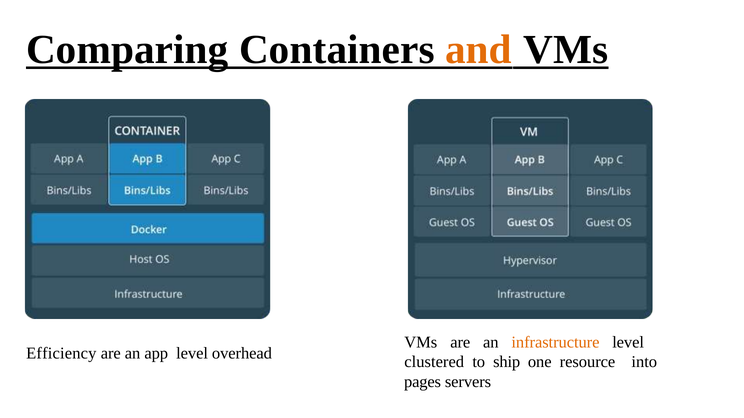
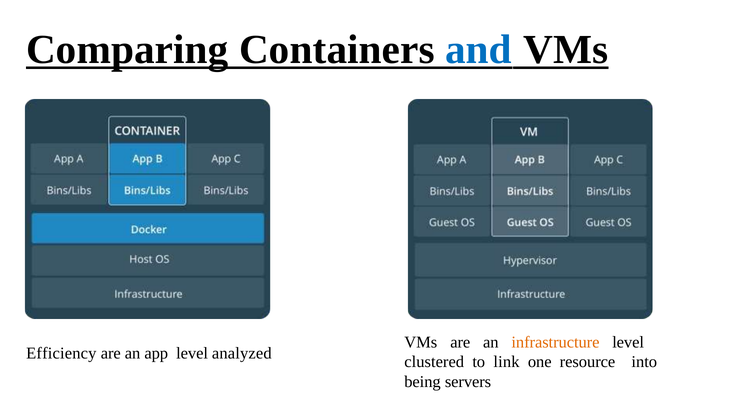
and colour: orange -> blue (479, 50)
overhead: overhead -> analyzed (242, 354)
ship: ship -> link (507, 362)
pages: pages -> being (423, 382)
